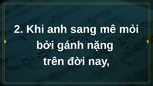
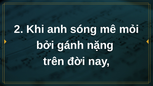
sang: sang -> sóng (84, 29)
